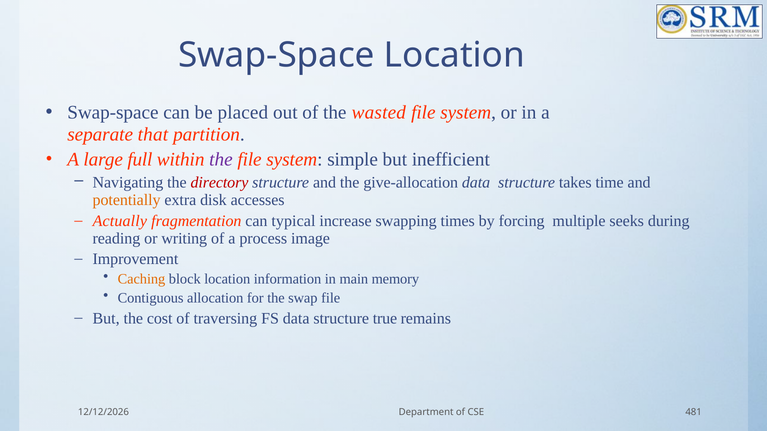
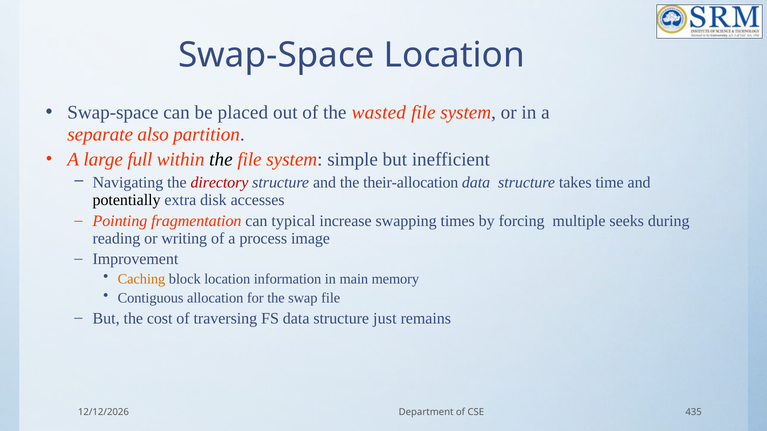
that: that -> also (153, 135)
the colour: purple -> black (221, 160)
give-allocation: give-allocation -> their-allocation (411, 183)
potentially colour: orange -> black (127, 200)
Actually: Actually -> Pointing (120, 221)
true: true -> just (385, 319)
481: 481 -> 435 (694, 412)
